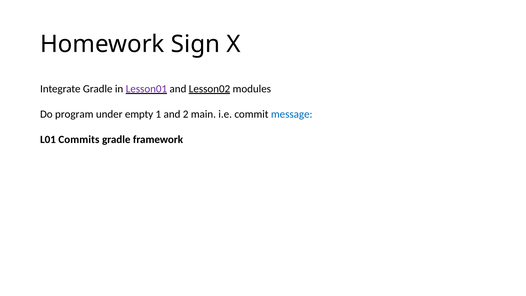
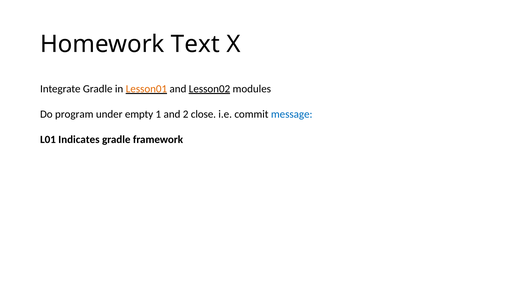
Sign: Sign -> Text (195, 44)
Lesson01 colour: purple -> orange (146, 89)
main: main -> close (203, 114)
Commits: Commits -> Indicates (79, 139)
